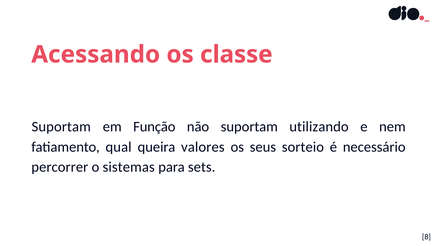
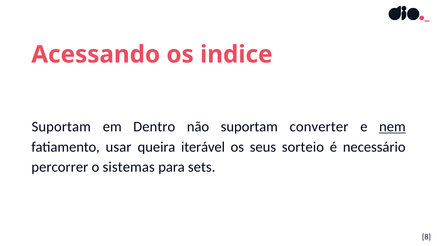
classe: classe -> indice (236, 54)
Função: Função -> Dentro (154, 127)
utilizando: utilizando -> converter (319, 127)
nem underline: none -> present (392, 127)
qual: qual -> usar (119, 147)
valores: valores -> iterável (203, 147)
